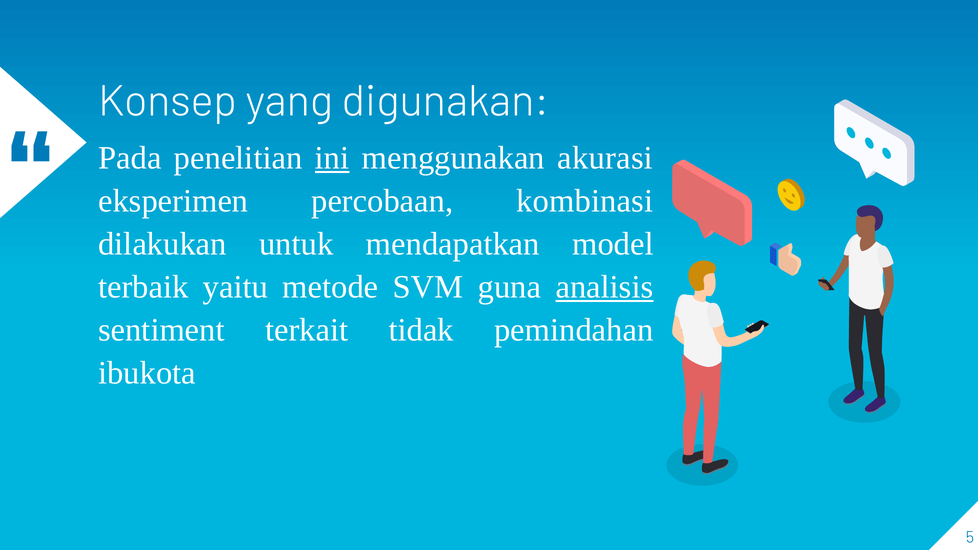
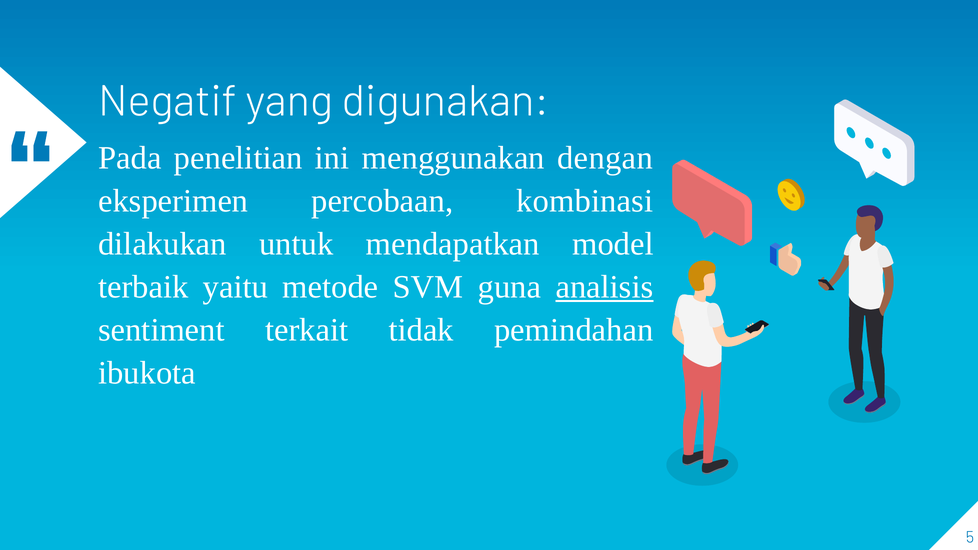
Konsep: Konsep -> Negatif (168, 101)
ini underline: present -> none (332, 158)
akurasi: akurasi -> dengan (605, 158)
